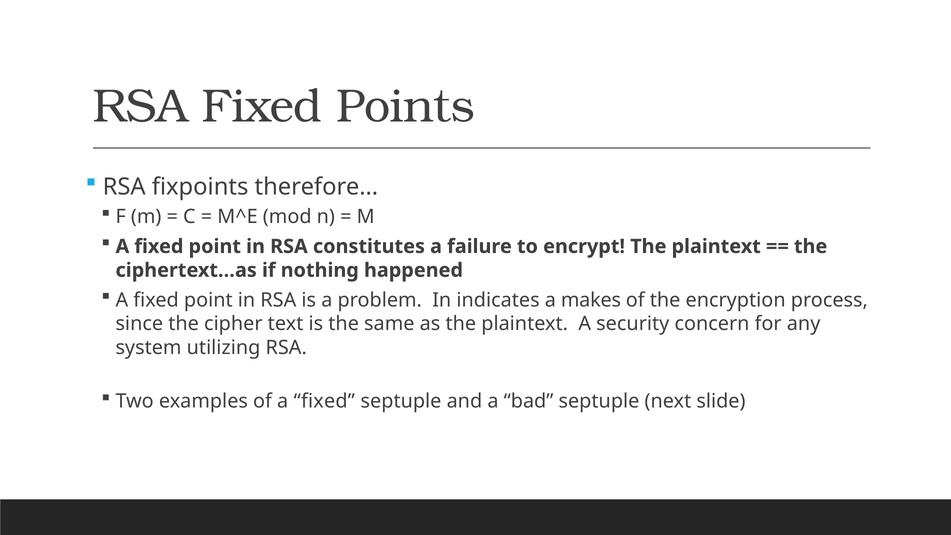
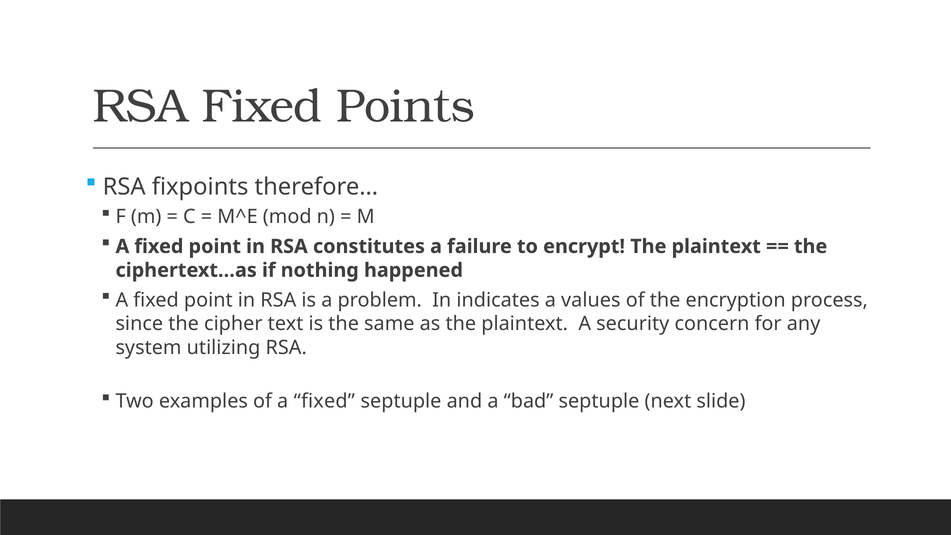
makes: makes -> values (591, 300)
